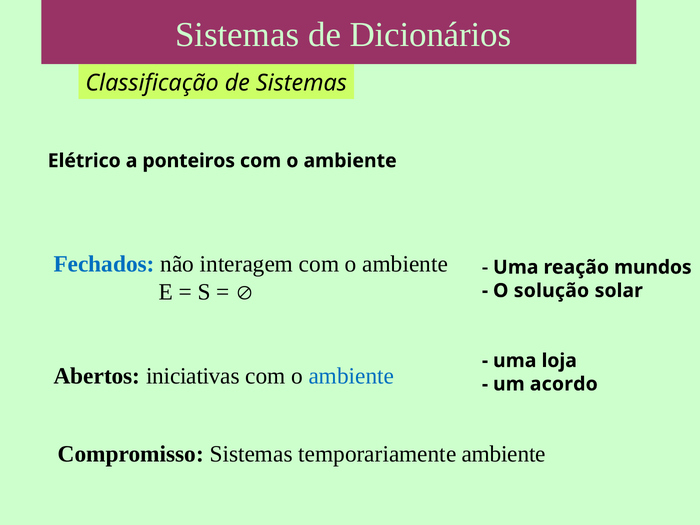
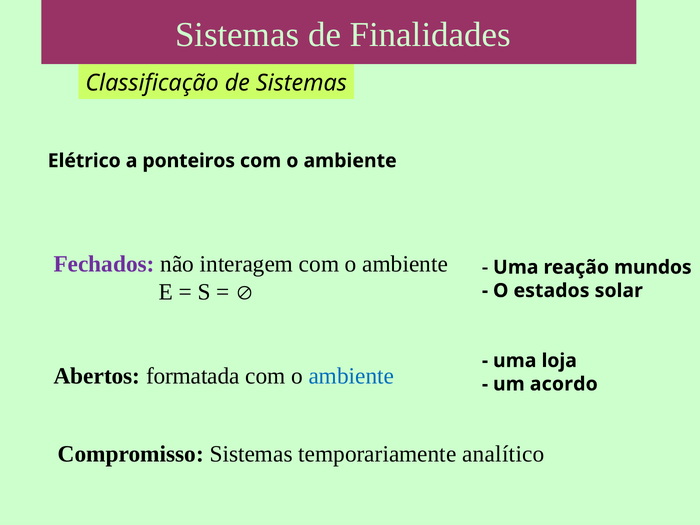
Dicionários: Dicionários -> Finalidades (430, 35)
Fechados colour: blue -> purple (104, 264)
solução: solução -> estados (552, 291)
iniciativas: iniciativas -> formatada (193, 376)
temporariamente ambiente: ambiente -> analítico (503, 454)
